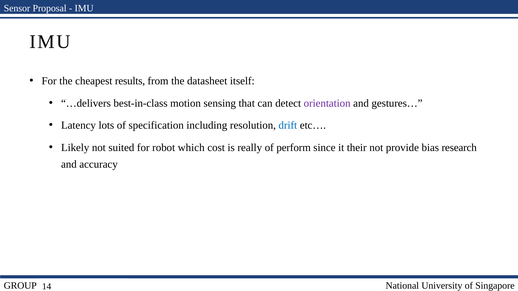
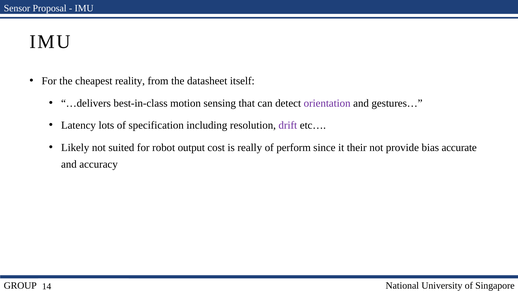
results: results -> reality (130, 81)
drift colour: blue -> purple (288, 126)
which: which -> output (191, 148)
research: research -> accurate (459, 148)
